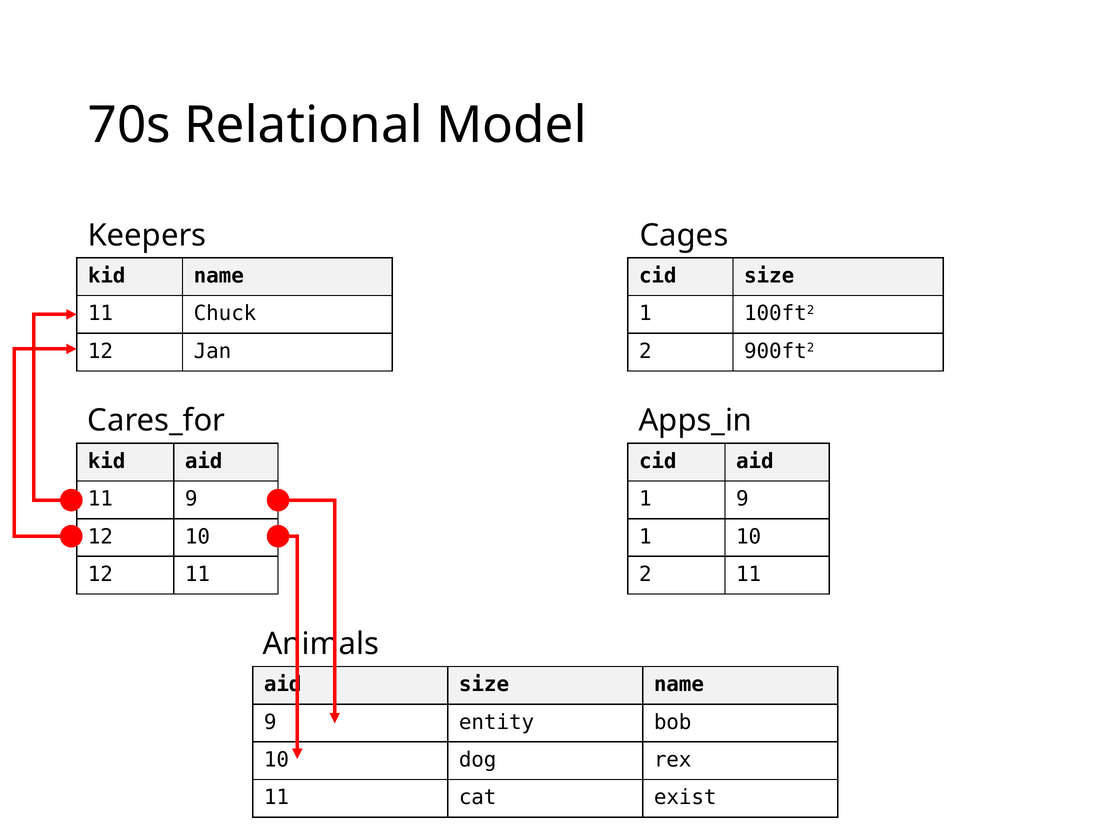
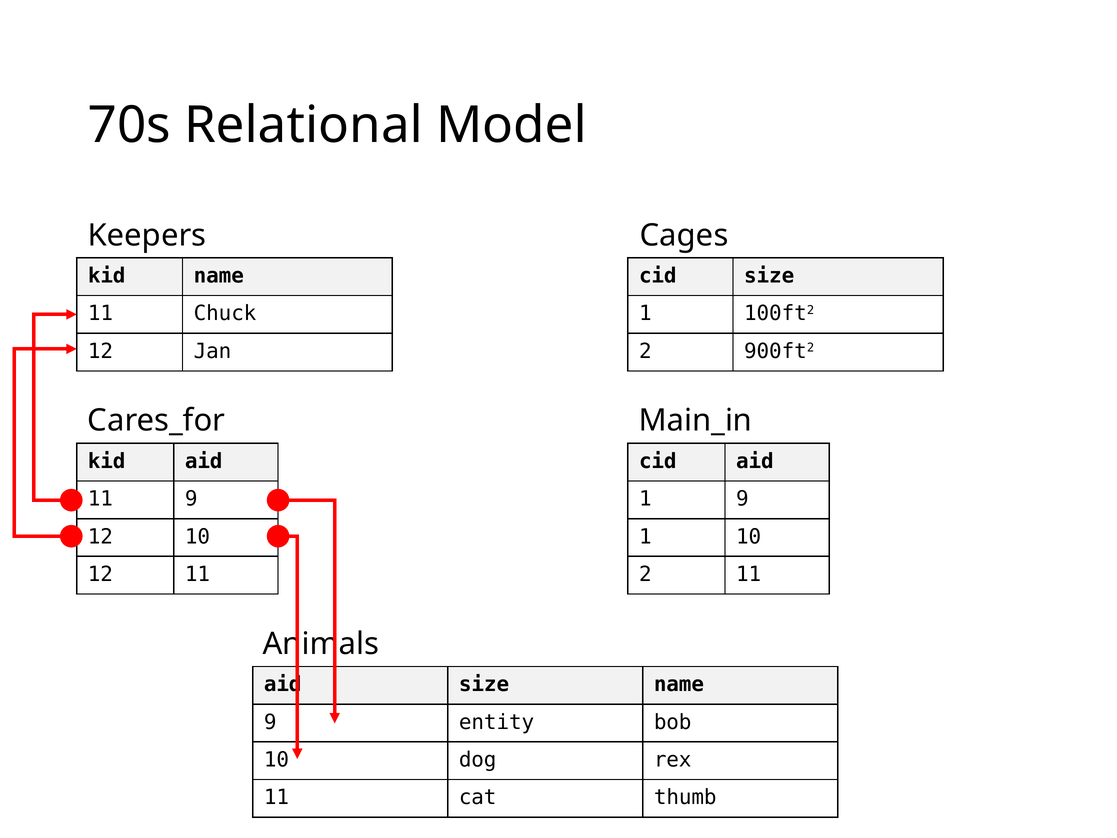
Apps_in: Apps_in -> Main_in (695, 421)
exist: exist -> thumb (685, 797)
